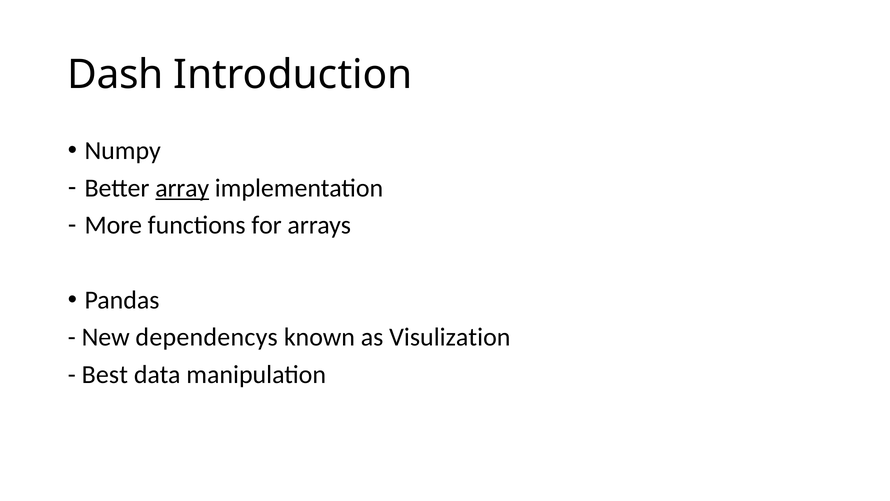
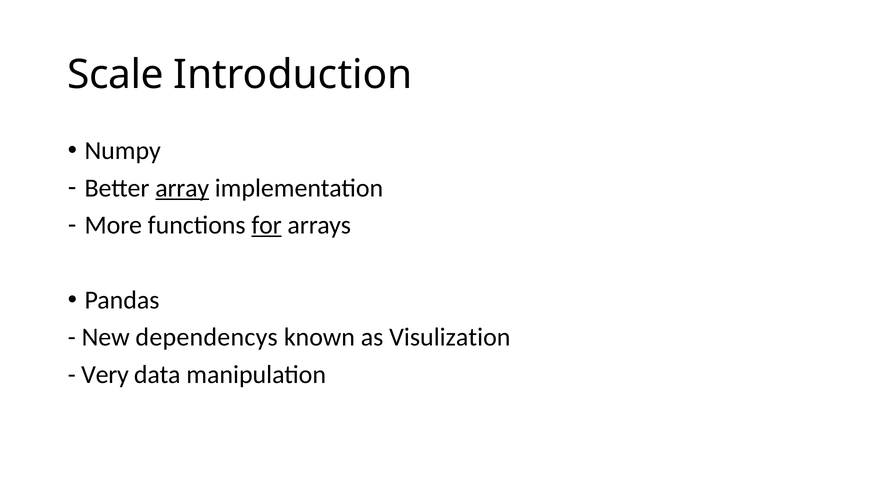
Dash: Dash -> Scale (115, 75)
for underline: none -> present (267, 225)
Best: Best -> Very (105, 374)
